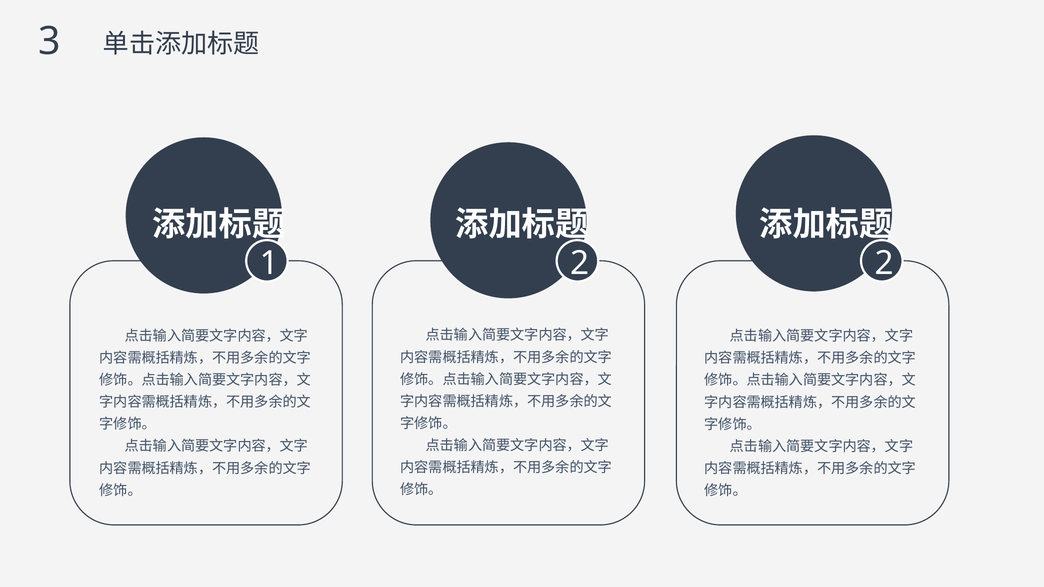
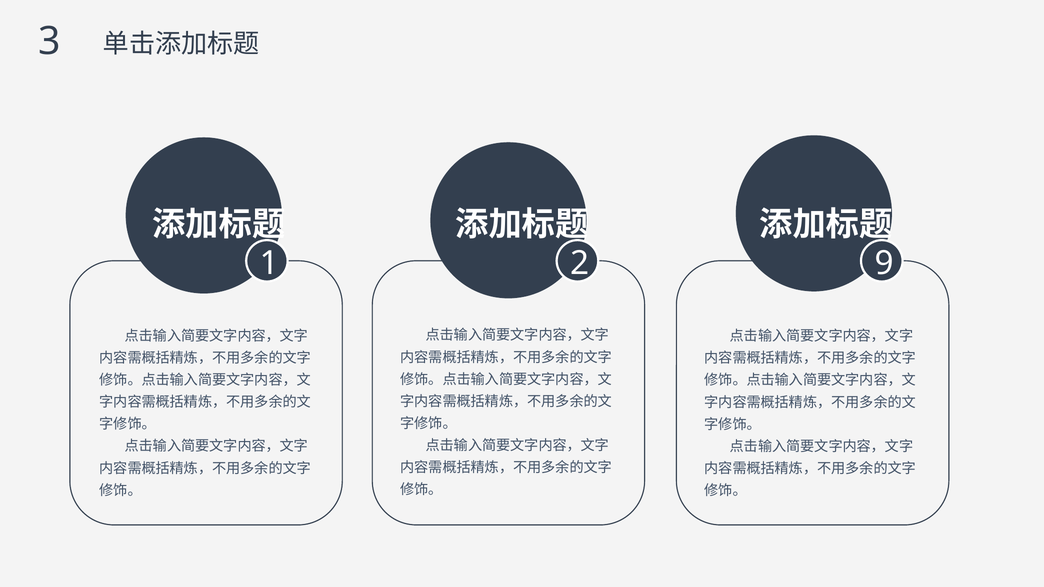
2 2: 2 -> 9 (884, 263)
